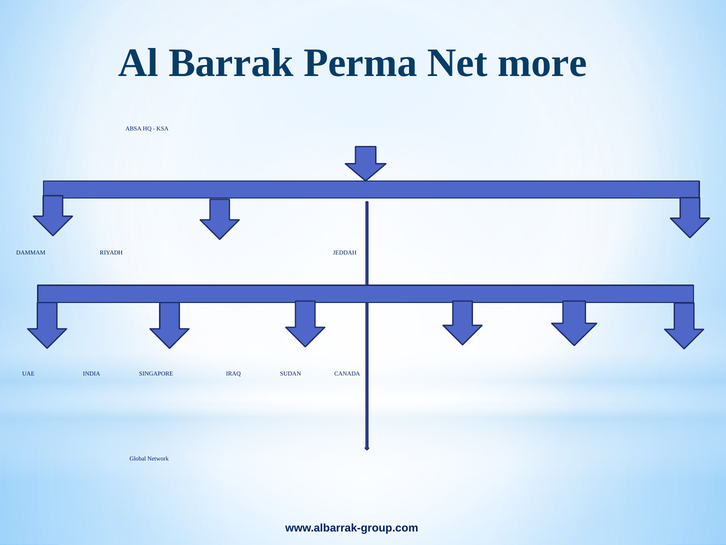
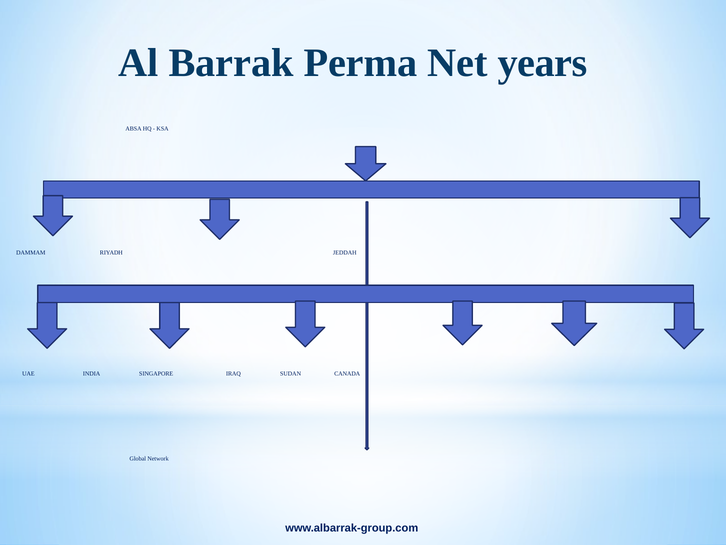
more: more -> years (543, 63)
